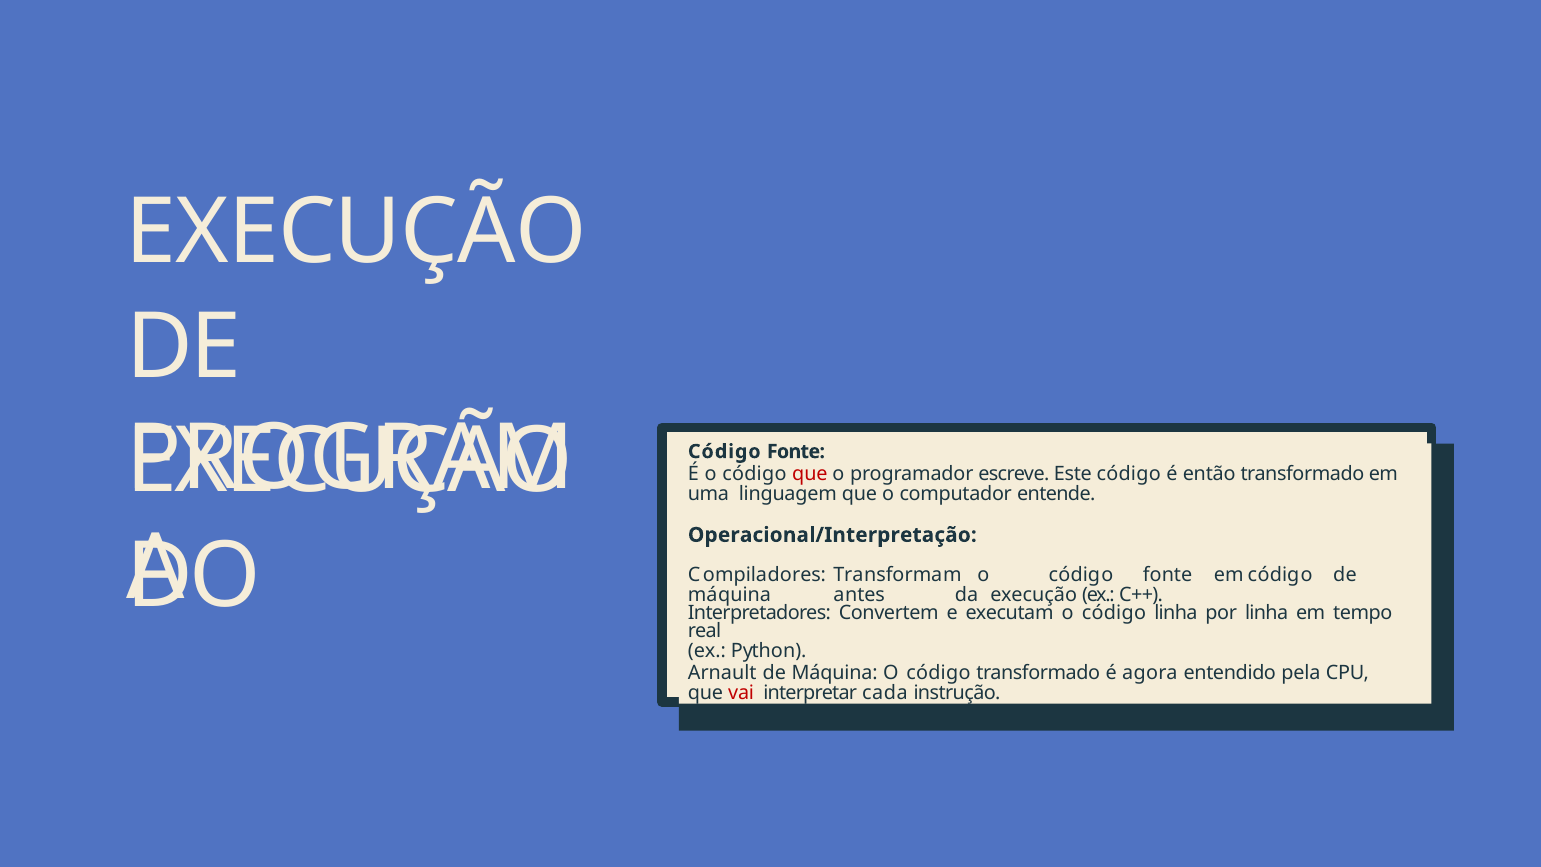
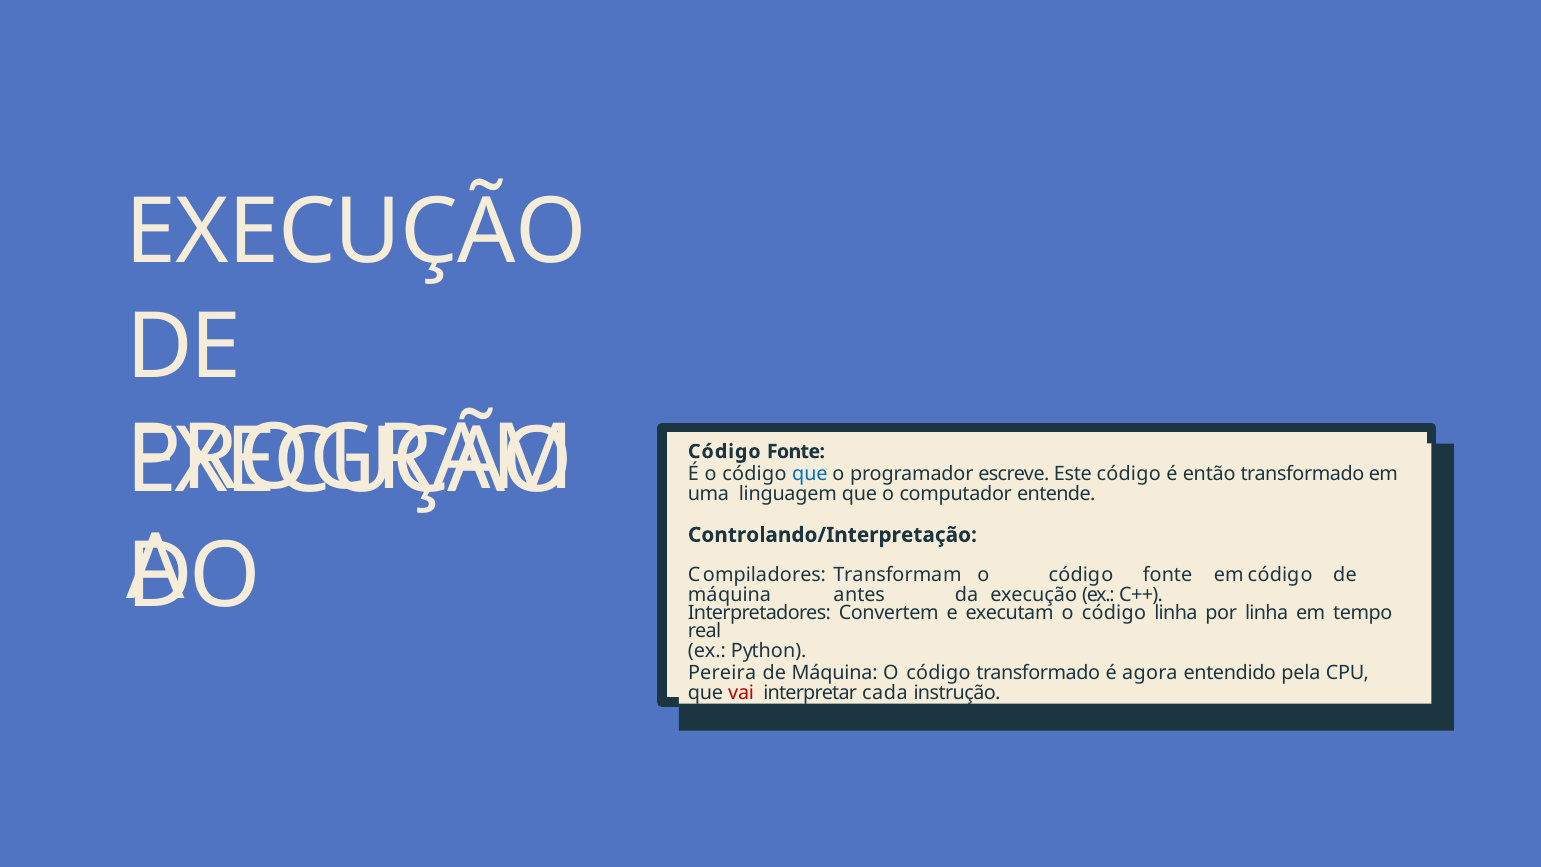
que colour: red -> blue (810, 473)
Operacional/Interpretação: Operacional/Interpretação -> Controlando/Interpretação (832, 535)
Arnault: Arnault -> Pereira (722, 673)
